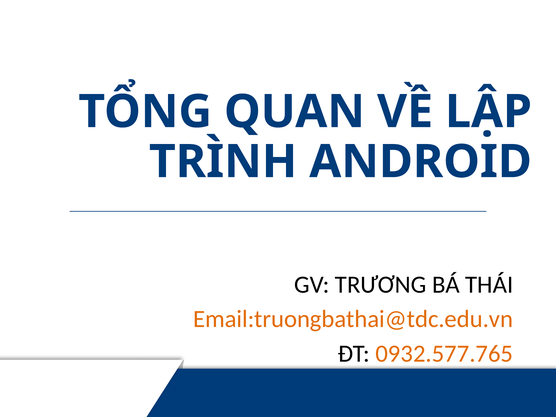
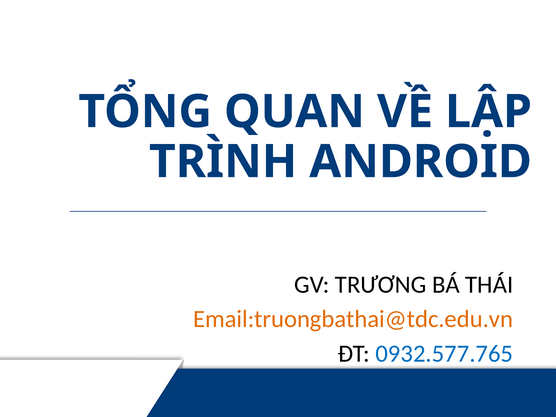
0932.577.765 colour: orange -> blue (444, 354)
